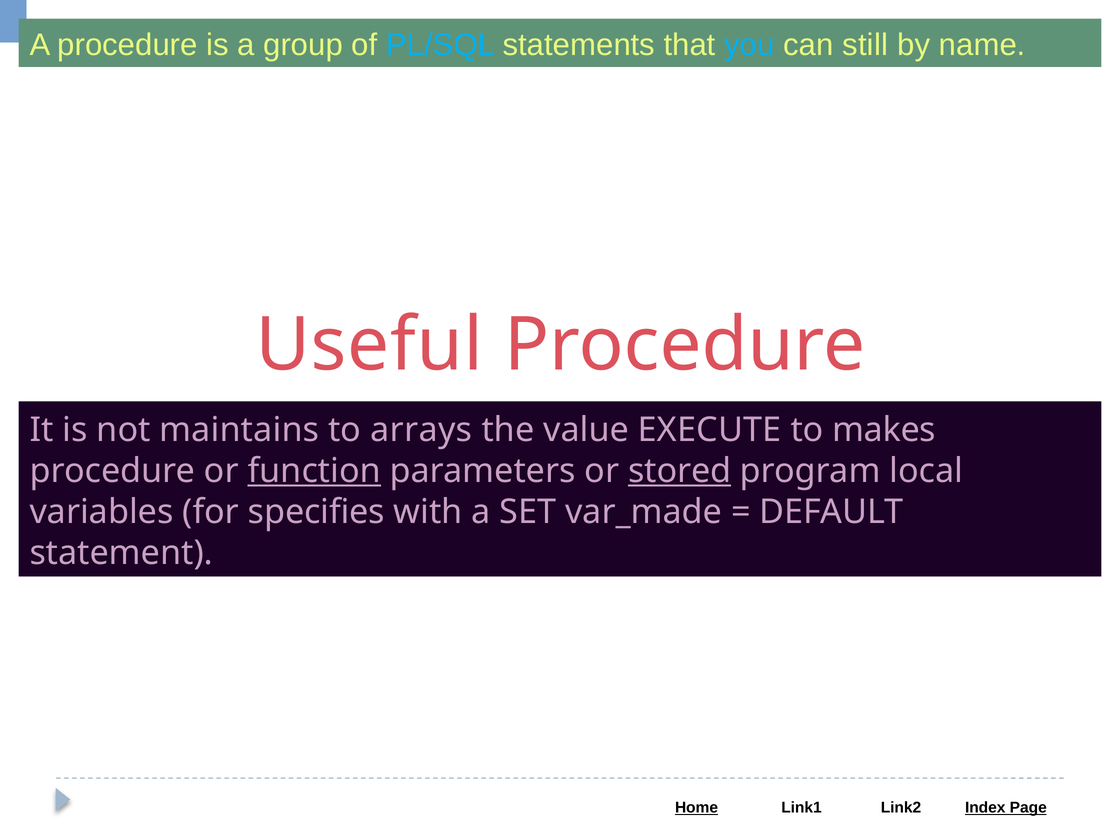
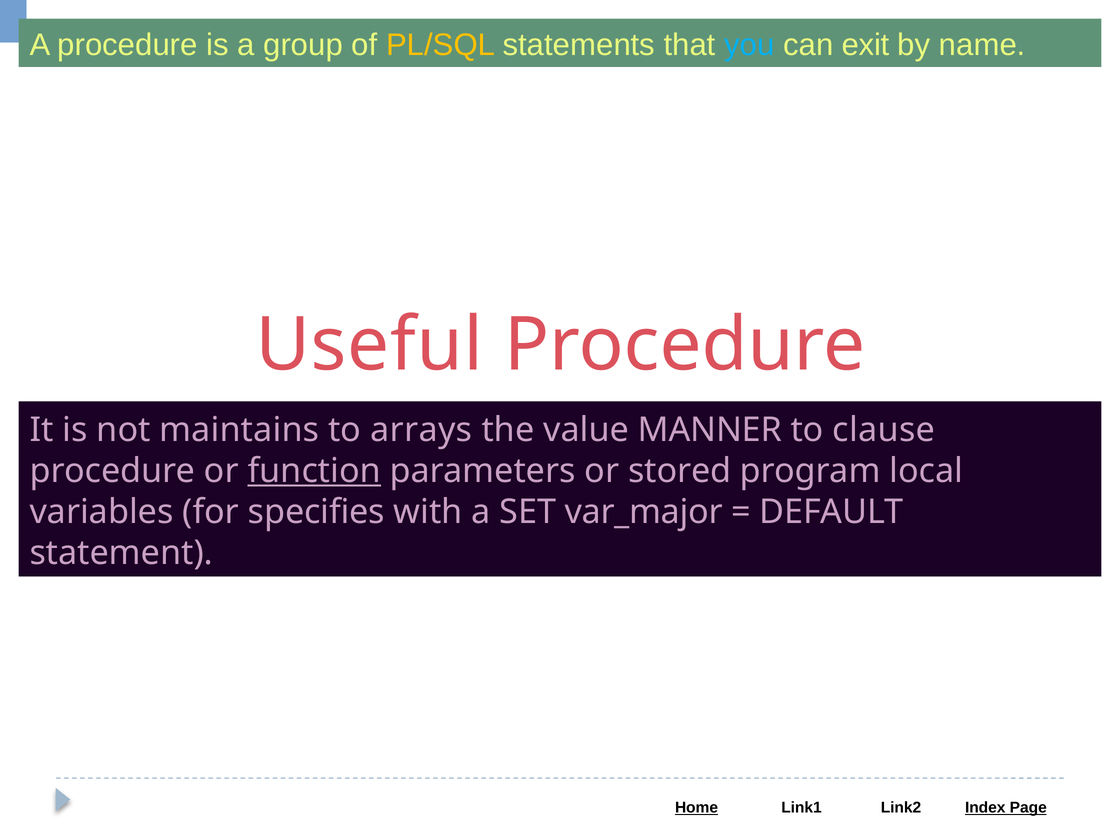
PL/SQL colour: light blue -> yellow (441, 45)
still: still -> exit (866, 45)
EXECUTE: EXECUTE -> MANNER (710, 430)
makes: makes -> clause (884, 430)
stored underline: present -> none (680, 471)
var_made: var_made -> var_major (644, 512)
